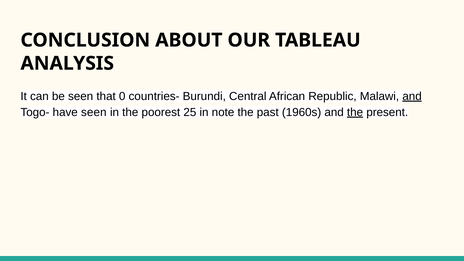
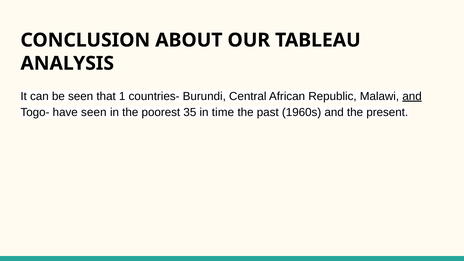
0: 0 -> 1 (122, 96)
25: 25 -> 35 (190, 112)
note: note -> time (223, 112)
the underline: present -> none (355, 112)
